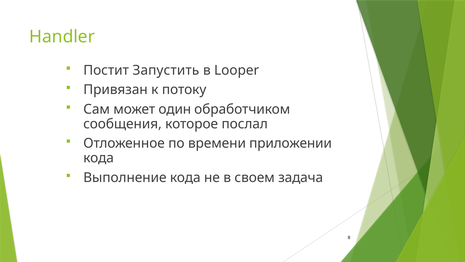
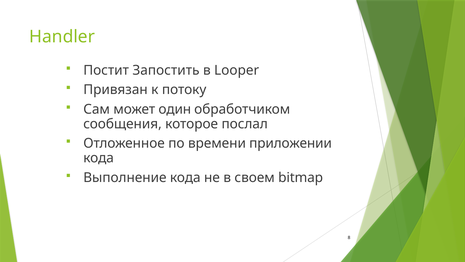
Запустить: Запустить -> Запостить (166, 70)
задача: задача -> bitmap (301, 177)
